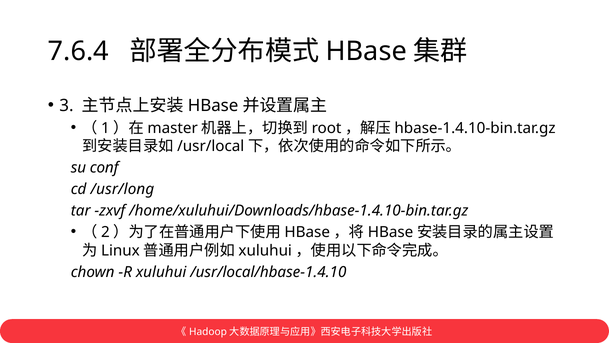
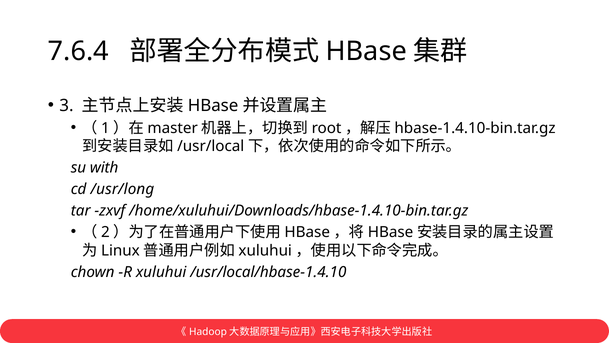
conf: conf -> with (104, 168)
